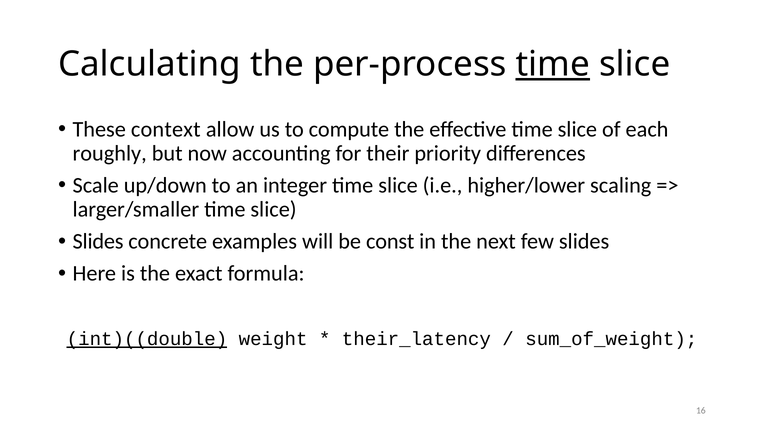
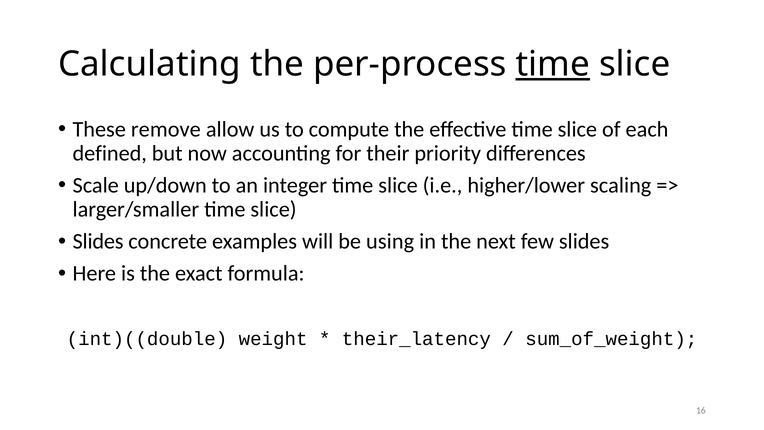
context: context -> remove (166, 129)
roughly: roughly -> defined (110, 153)
const: const -> using (390, 241)
int)((double underline: present -> none (147, 339)
